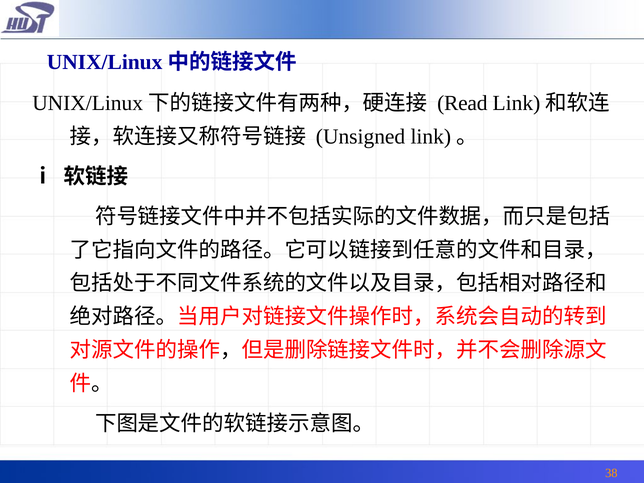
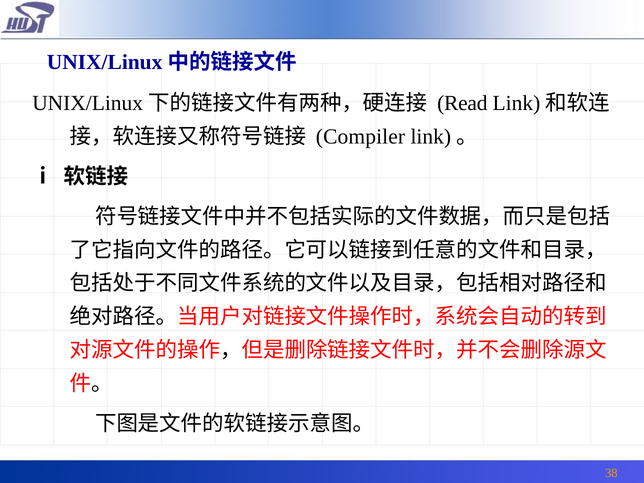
Unsigned: Unsigned -> Compiler (360, 137)
